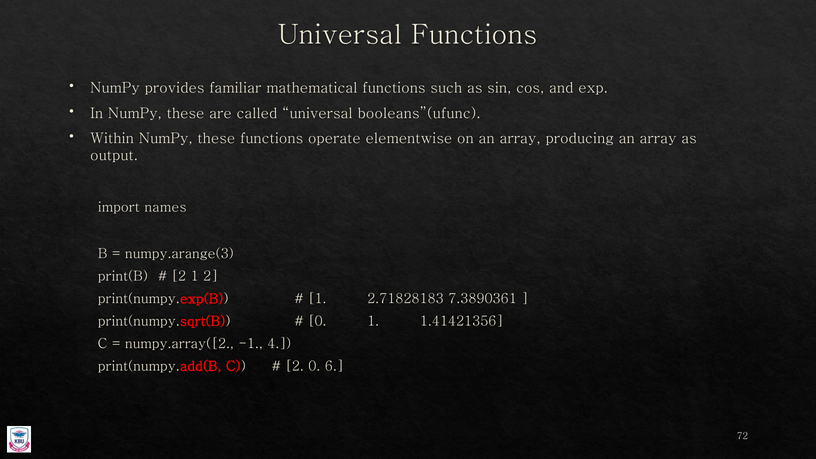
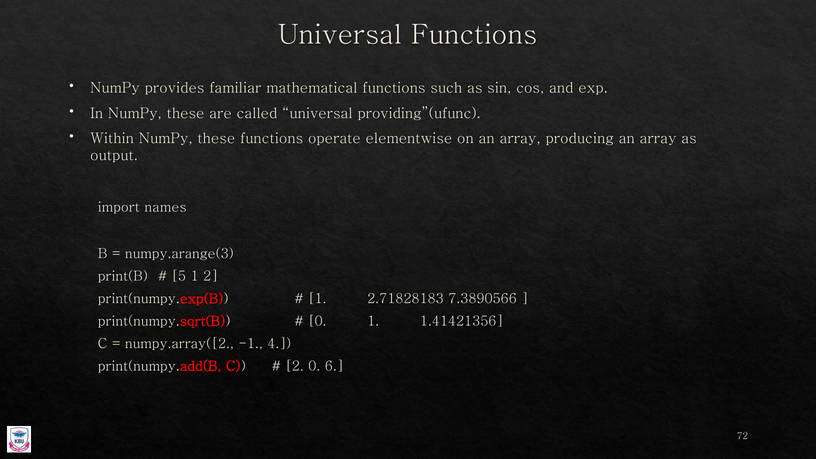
booleans”(ufunc: booleans”(ufunc -> providing”(ufunc (419, 113)
2: 2 -> 5 (179, 276)
7.3890361: 7.3890361 -> 7.3890566 (483, 299)
